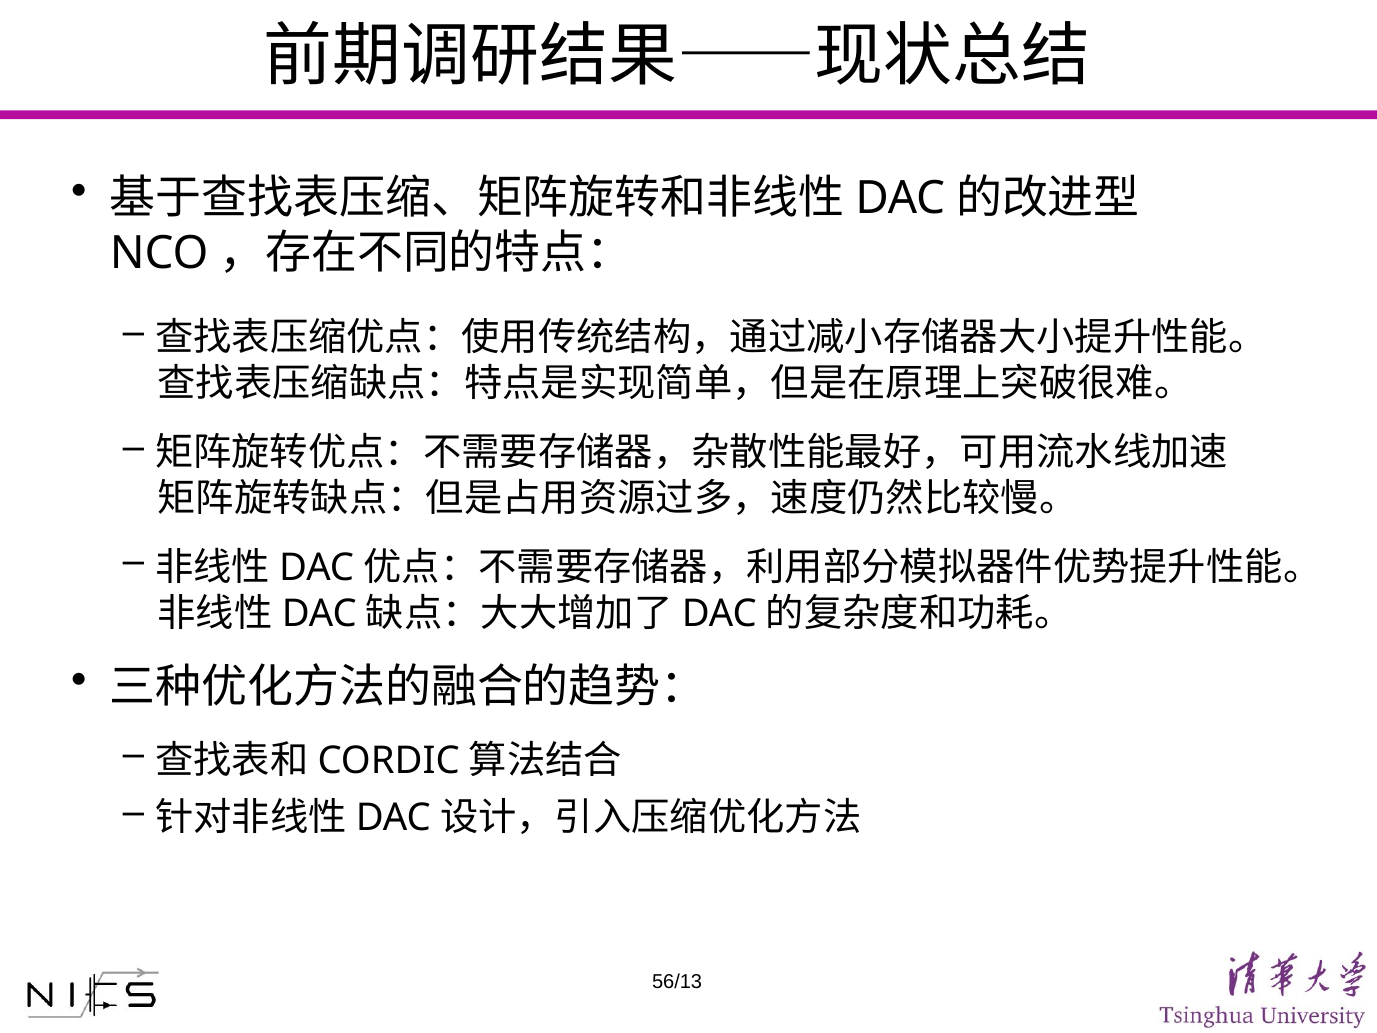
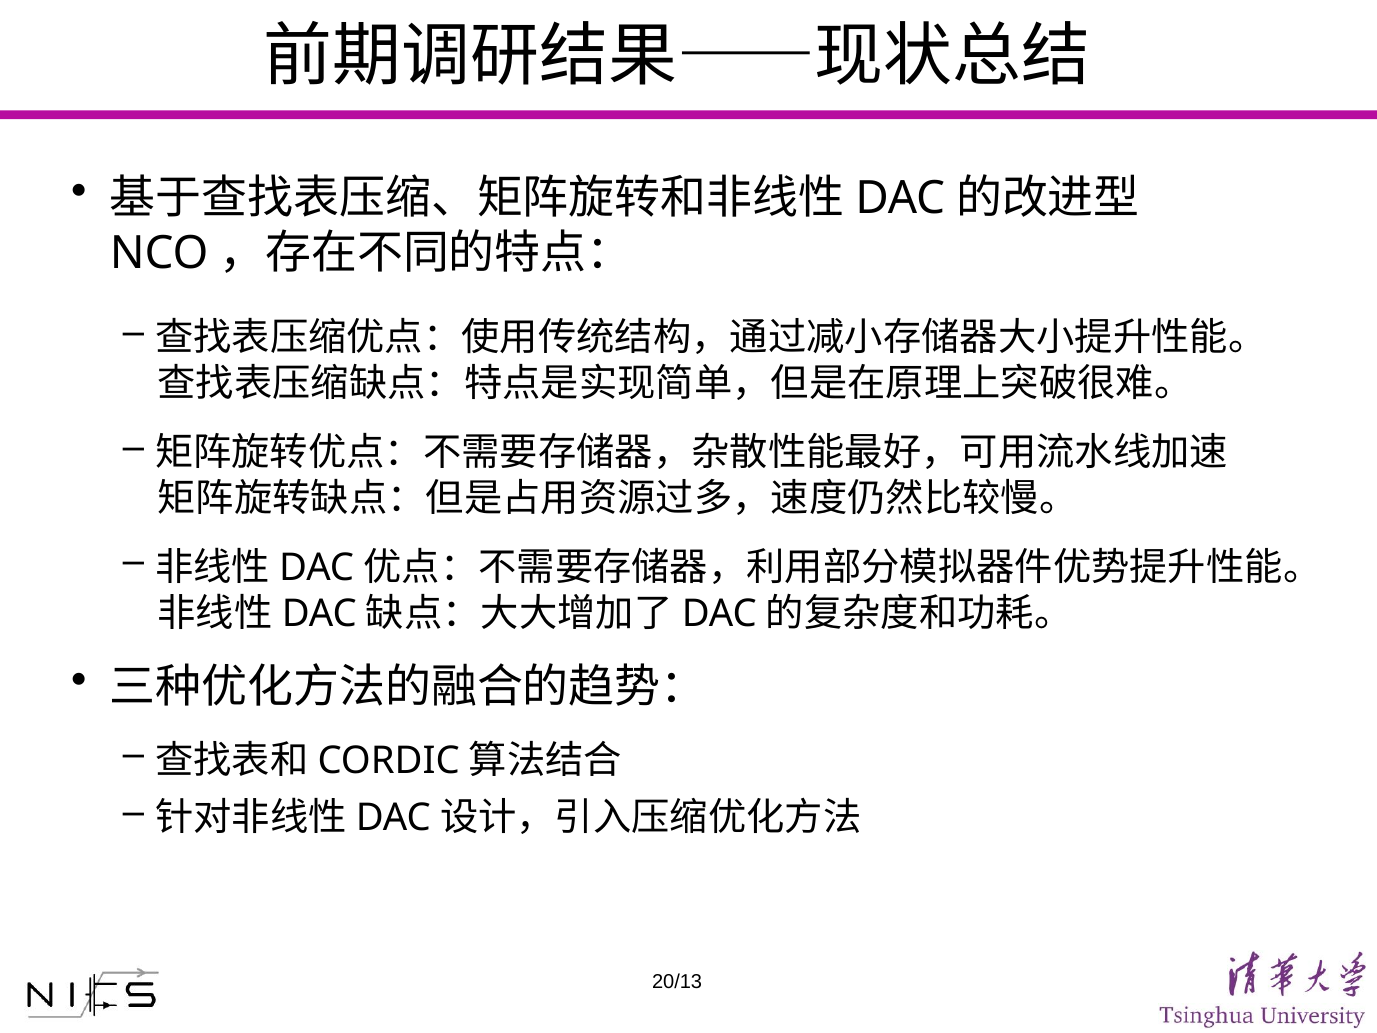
56/13: 56/13 -> 20/13 (677, 981)
